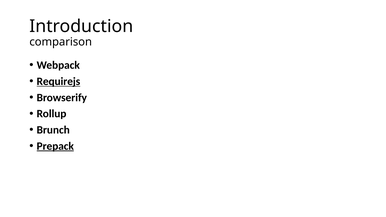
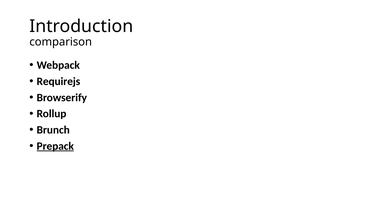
Requirejs underline: present -> none (58, 81)
